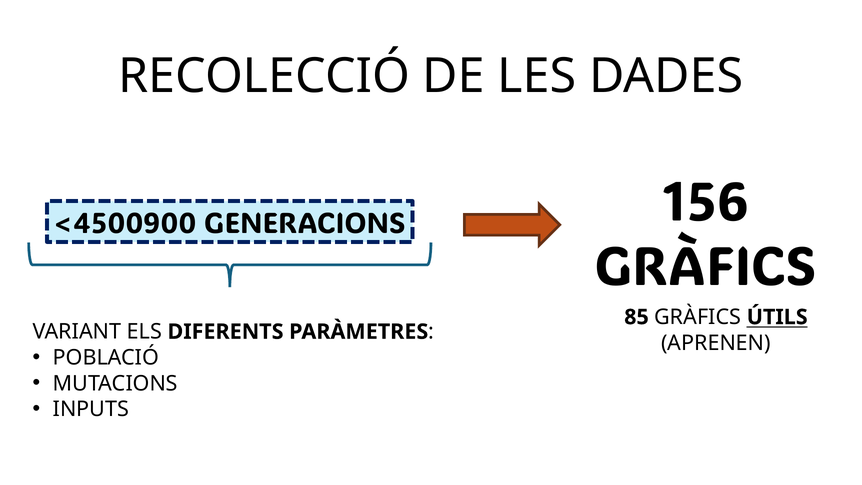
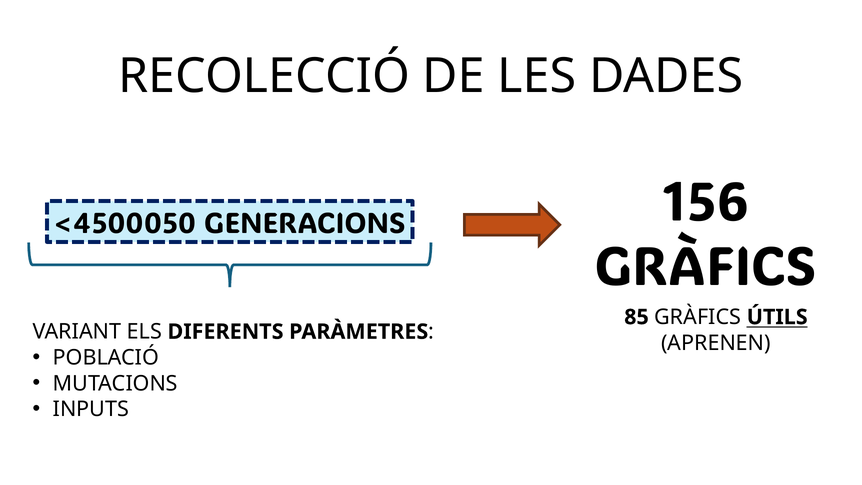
<4500900: <4500900 -> <4500050 (125, 224)
